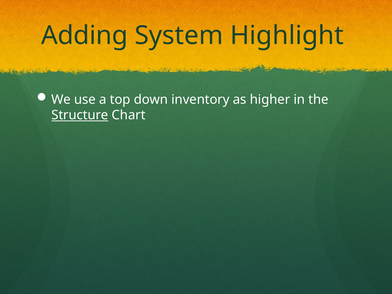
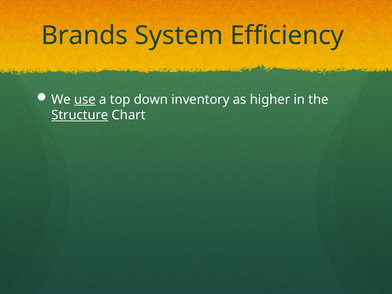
Adding: Adding -> Brands (84, 36)
Highlight: Highlight -> Efficiency (287, 36)
use underline: none -> present (85, 99)
